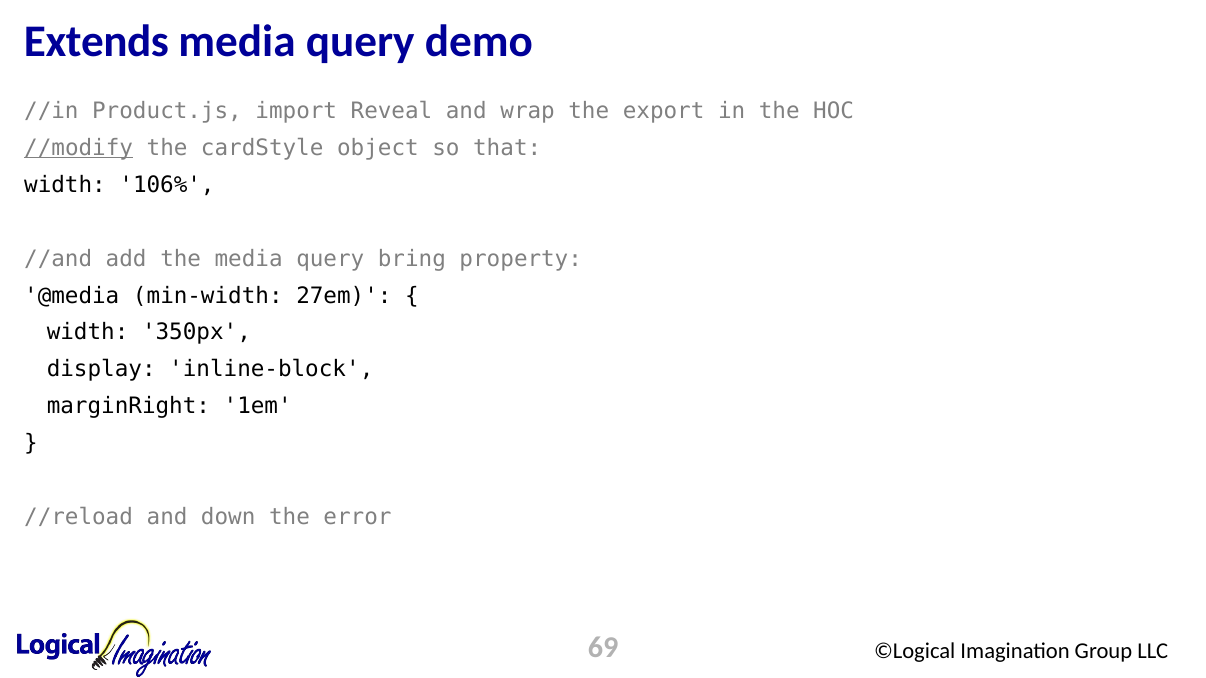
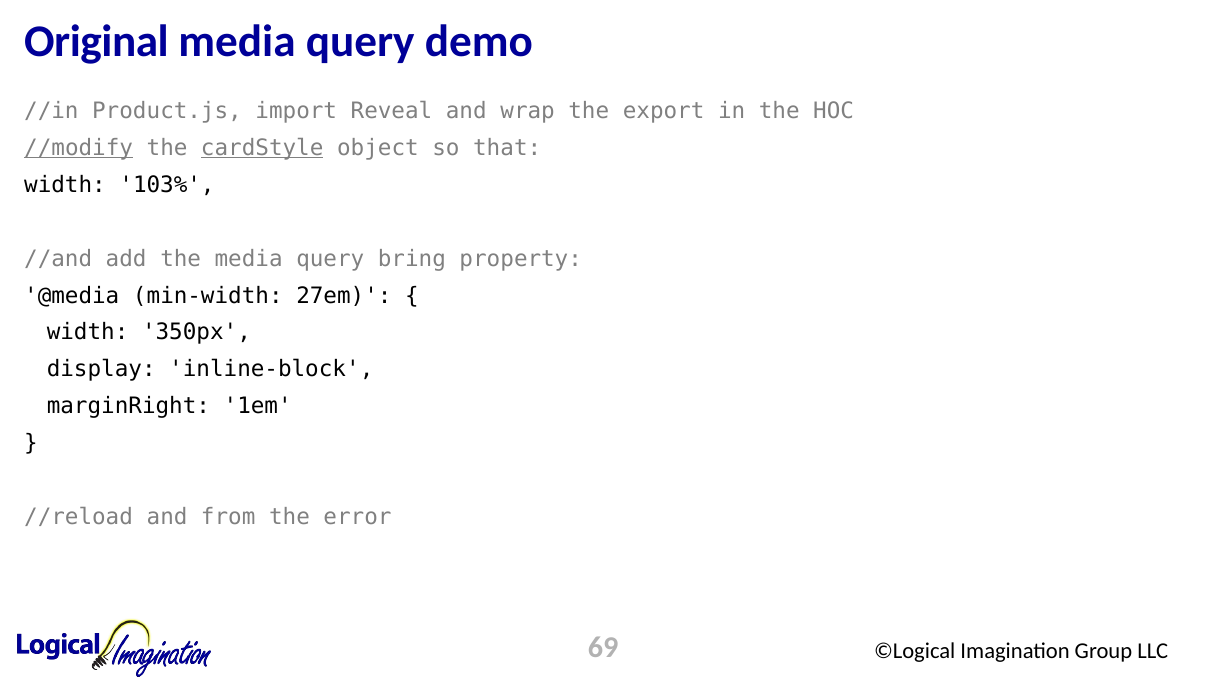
Extends: Extends -> Original (96, 41)
cardStyle underline: none -> present (262, 148)
106%: 106% -> 103% (167, 185)
down: down -> from (228, 518)
